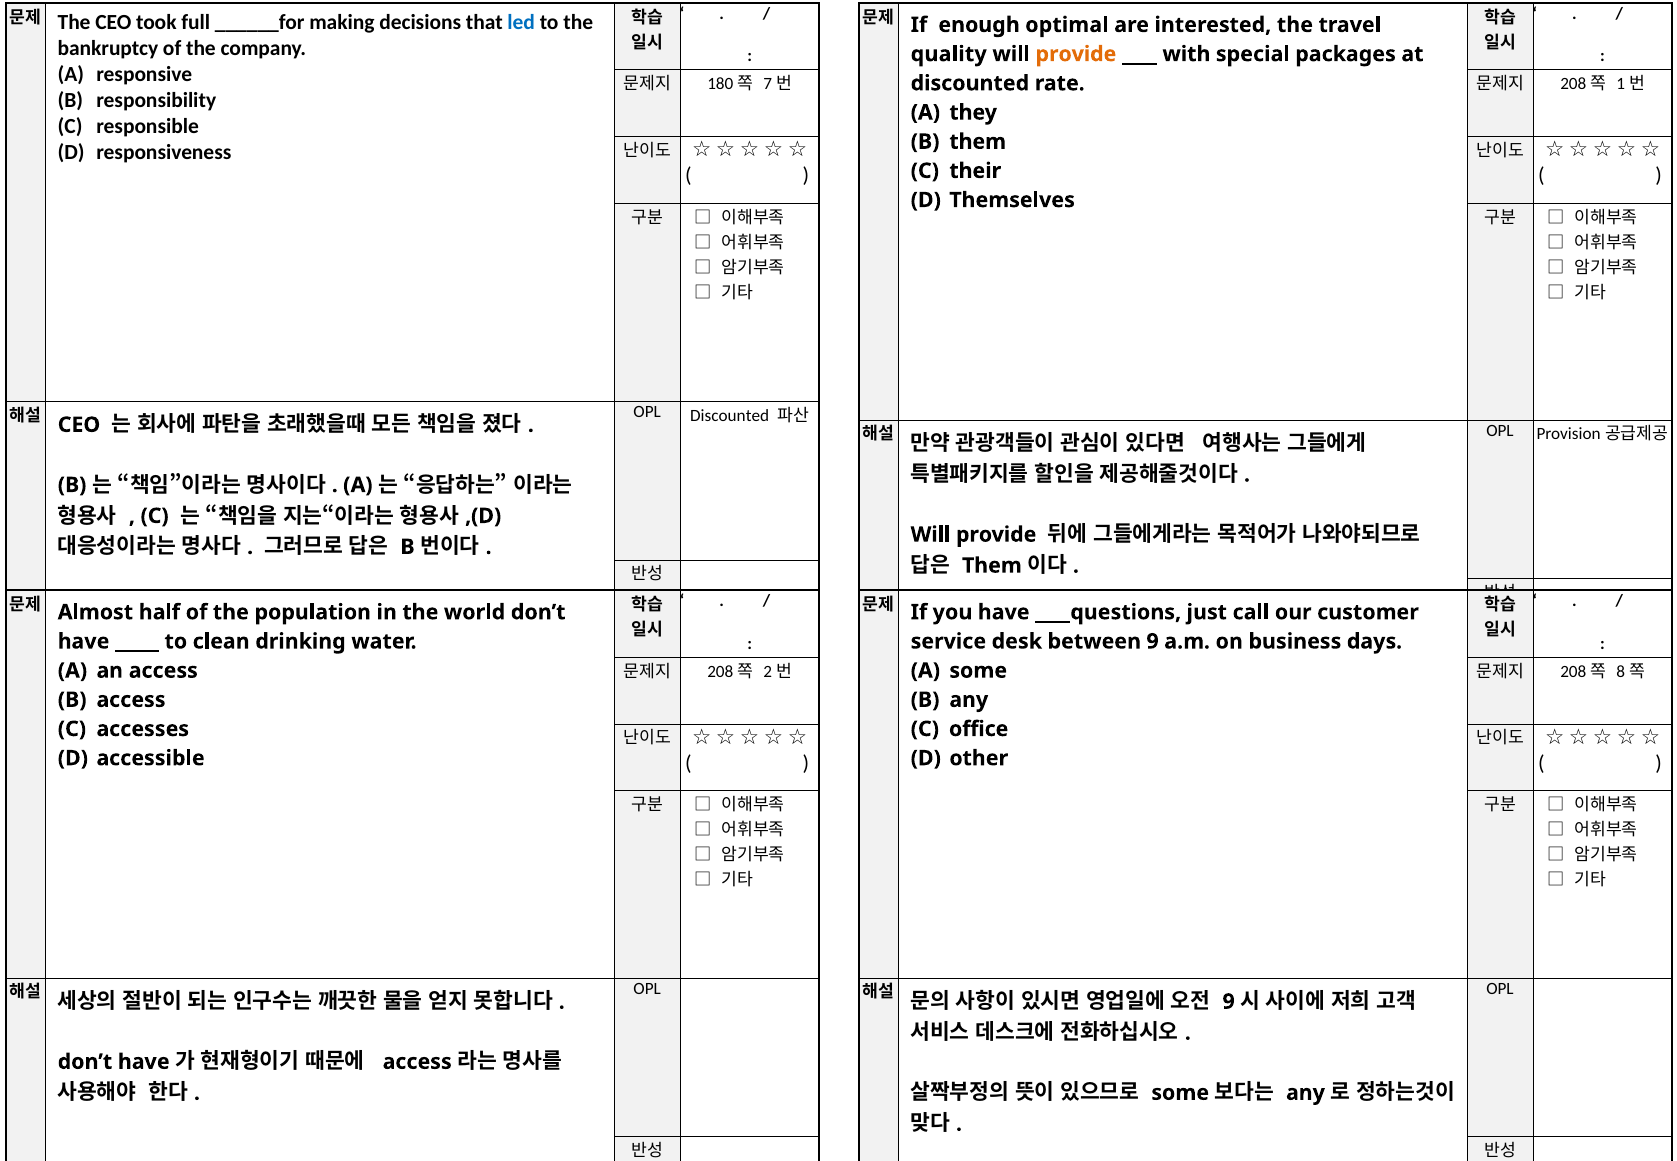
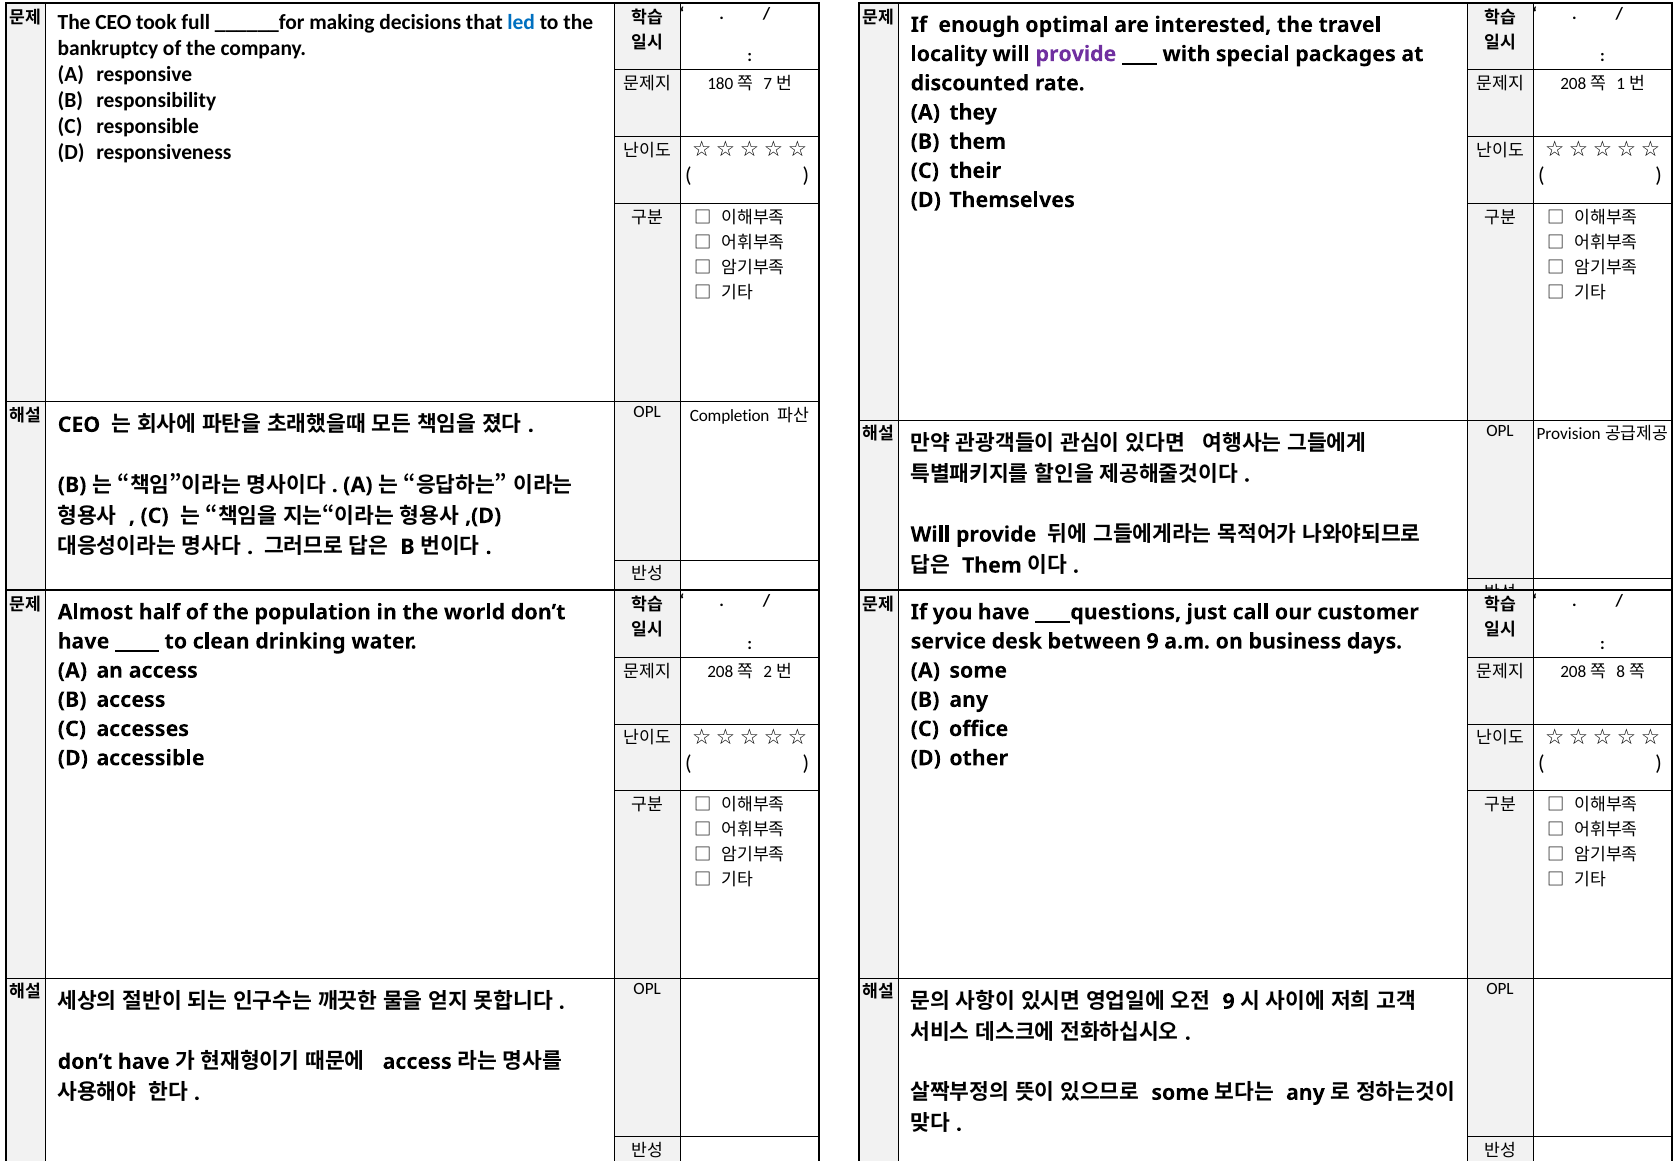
quality: quality -> locality (949, 54)
provide colour: orange -> purple (1076, 54)
OPL Discounted: Discounted -> Completion (730, 416)
